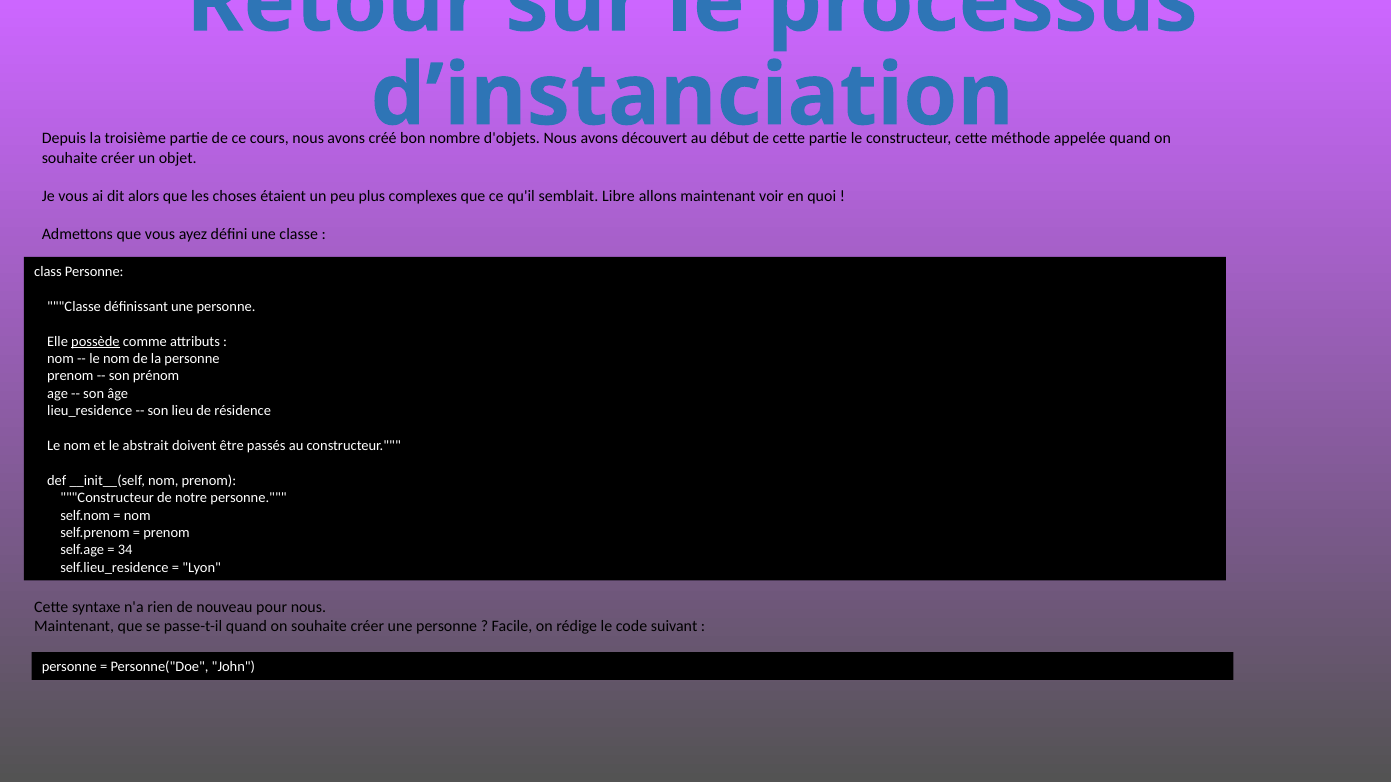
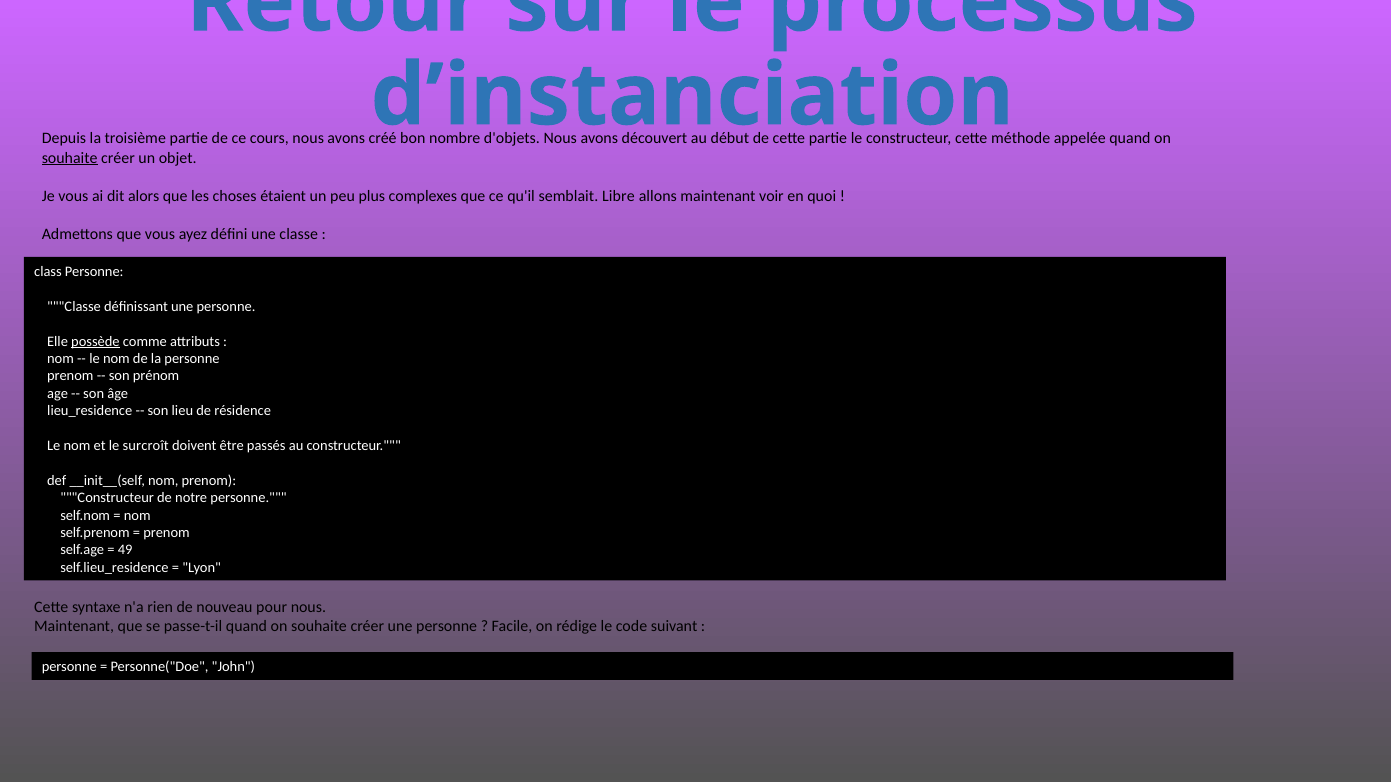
souhaite underline: none -> present (70, 158)
abstrait: abstrait -> surcroît (146, 446)
34: 34 -> 49 (125, 551)
